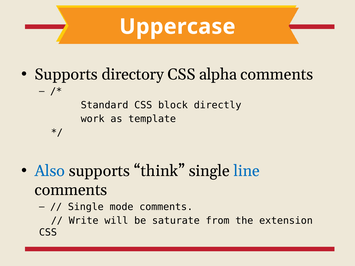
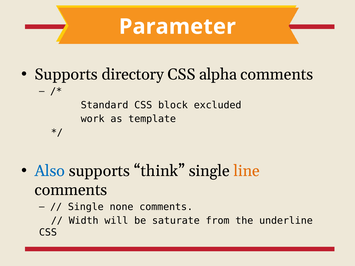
Uppercase: Uppercase -> Parameter (177, 27)
directly: directly -> excluded (218, 105)
line colour: blue -> orange (247, 171)
mode: mode -> none (122, 207)
Write: Write -> Width (84, 221)
extension: extension -> underline (286, 221)
